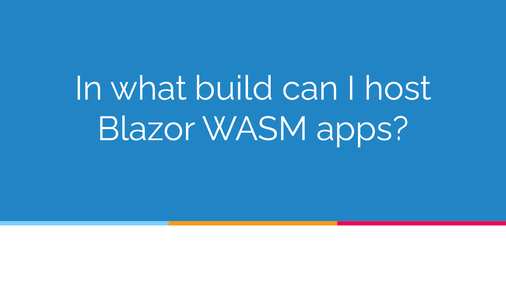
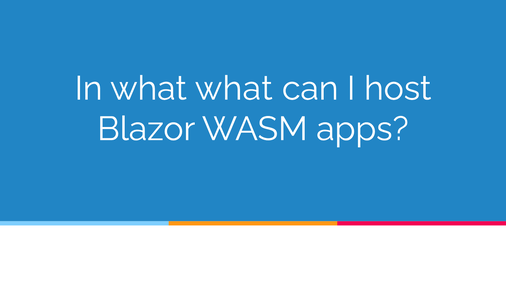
what build: build -> what (234, 88)
